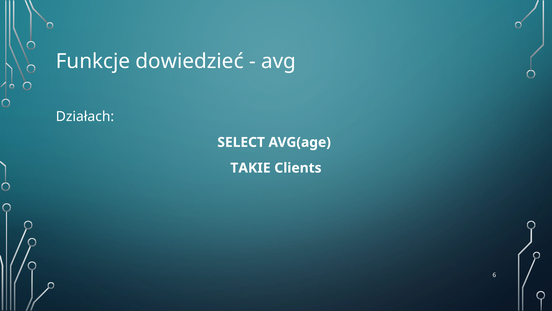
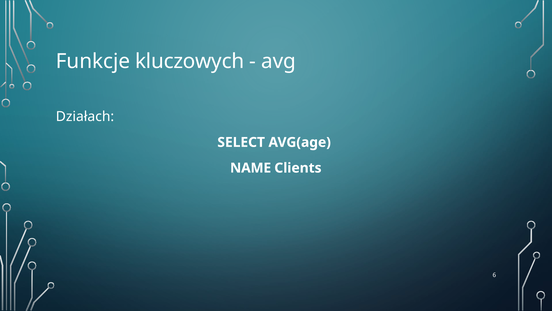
dowiedzieć: dowiedzieć -> kluczowych (190, 61)
TAKIE: TAKIE -> NAME (251, 168)
